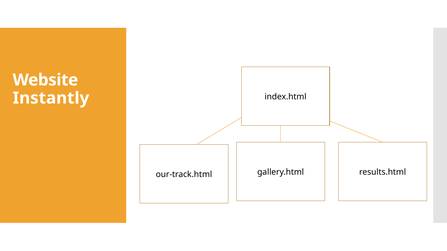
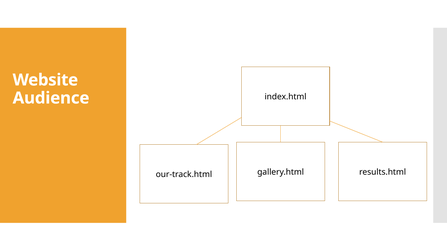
Instantly: Instantly -> Audience (51, 98)
